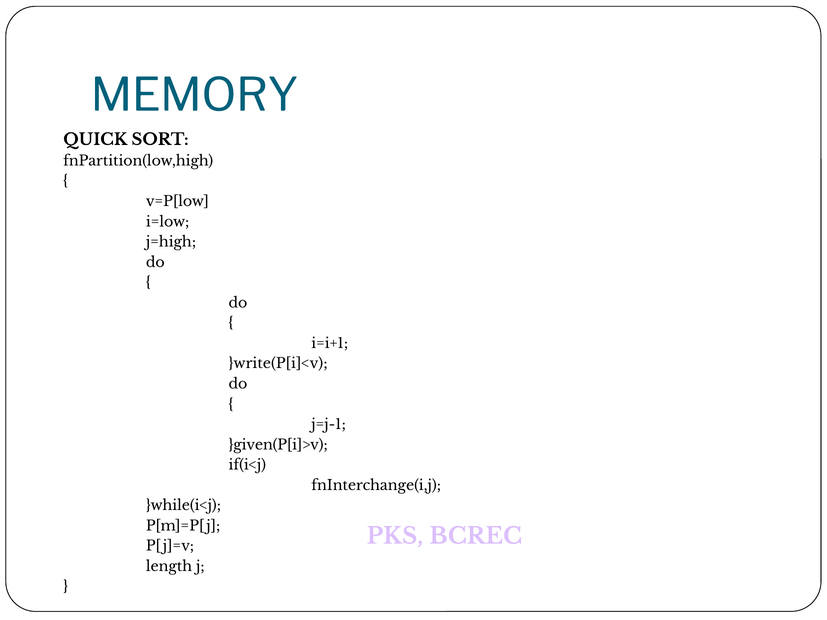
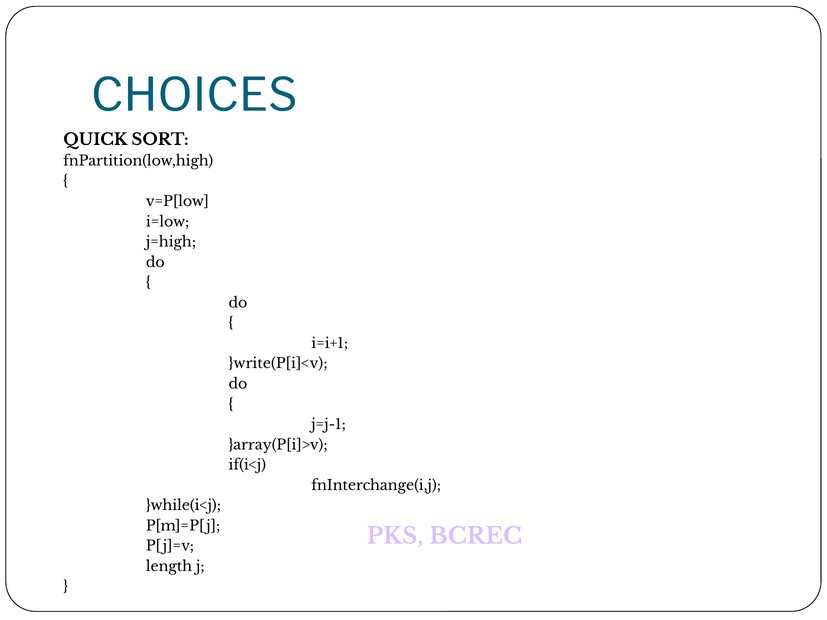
MEMORY: MEMORY -> CHOICES (194, 96)
}given(P[i]>v: }given(P[i]>v -> }array(P[i]>v (278, 445)
